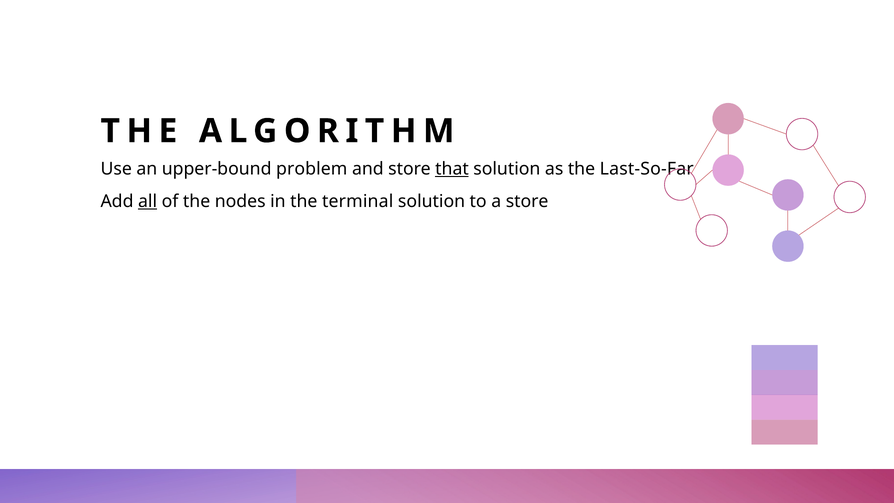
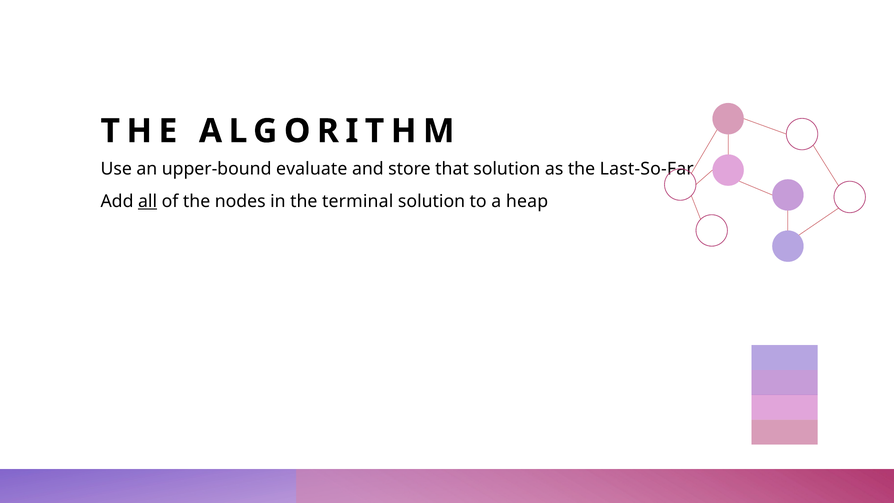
problem: problem -> evaluate (312, 169)
that underline: present -> none (452, 169)
a store: store -> heap (527, 201)
